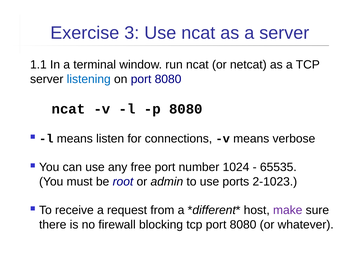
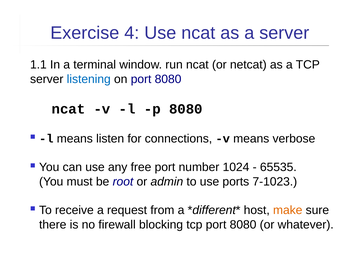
3: 3 -> 4 (132, 33)
2-1023: 2-1023 -> 7-1023 (275, 182)
make colour: purple -> orange (288, 210)
